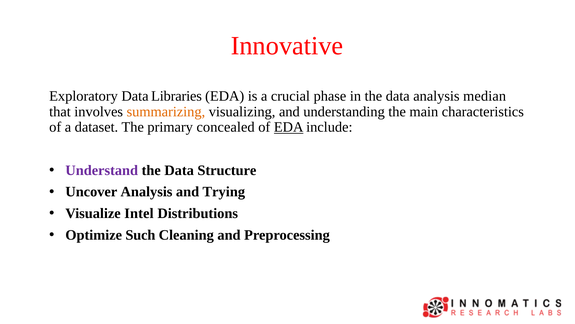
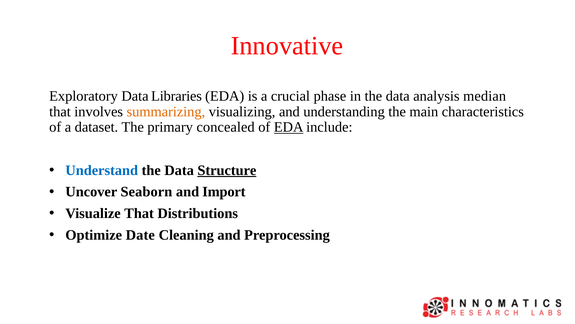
Understand colour: purple -> blue (102, 170)
Structure underline: none -> present (227, 170)
Uncover Analysis: Analysis -> Seaborn (146, 192)
Trying: Trying -> Import (224, 192)
Visualize Intel: Intel -> That (139, 213)
Such: Such -> Date (140, 235)
